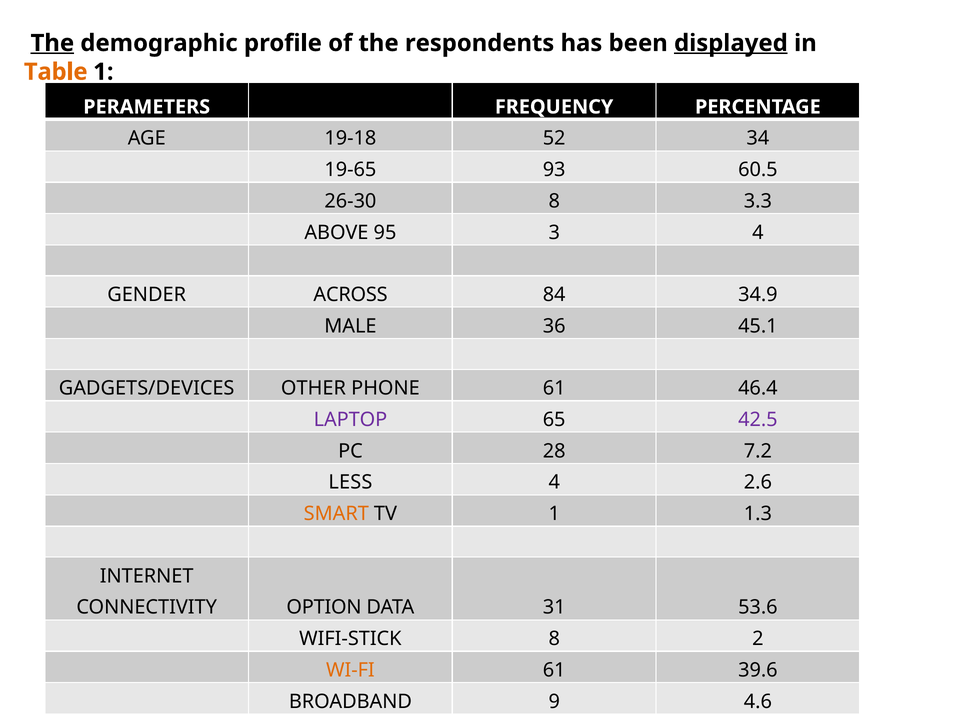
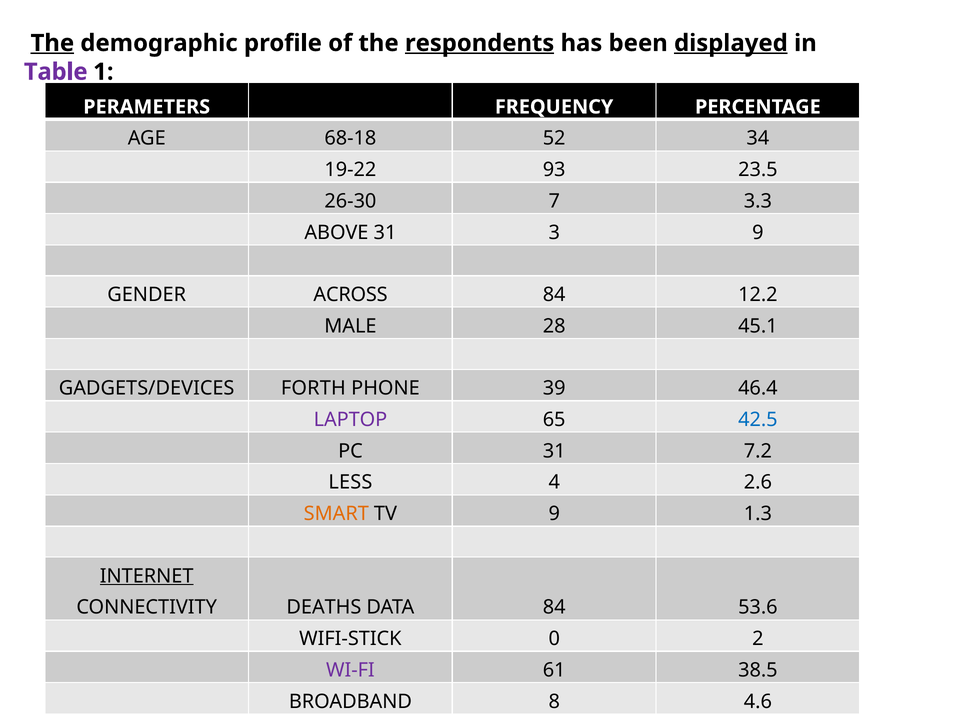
respondents underline: none -> present (480, 43)
Table colour: orange -> purple (56, 72)
19-18: 19-18 -> 68-18 (350, 138)
19-65: 19-65 -> 19-22 (350, 170)
60.5: 60.5 -> 23.5 (758, 170)
26-30 8: 8 -> 7 (554, 201)
ABOVE 95: 95 -> 31 (385, 232)
3 4: 4 -> 9 (758, 232)
34.9: 34.9 -> 12.2 (758, 295)
36: 36 -> 28 (554, 326)
OTHER: OTHER -> FORTH (313, 388)
PHONE 61: 61 -> 39 (554, 388)
42.5 colour: purple -> blue (758, 419)
PC 28: 28 -> 31 (554, 451)
TV 1: 1 -> 9 (554, 514)
INTERNET underline: none -> present (147, 576)
OPTION: OPTION -> DEATHS (324, 607)
DATA 31: 31 -> 84 (554, 607)
WIFI-STICK 8: 8 -> 0 (554, 638)
WI-FI colour: orange -> purple (350, 670)
39.6: 39.6 -> 38.5 (758, 670)
9: 9 -> 8 (554, 701)
